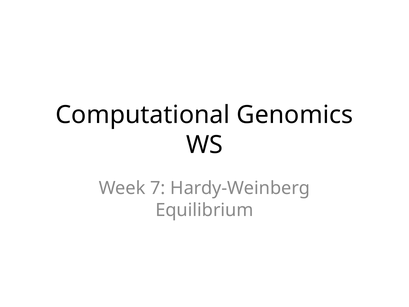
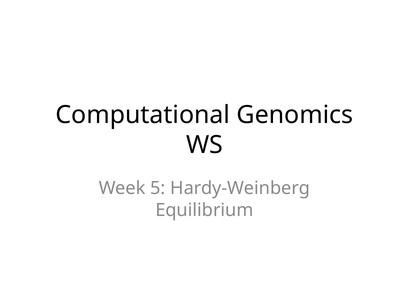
7: 7 -> 5 (158, 188)
